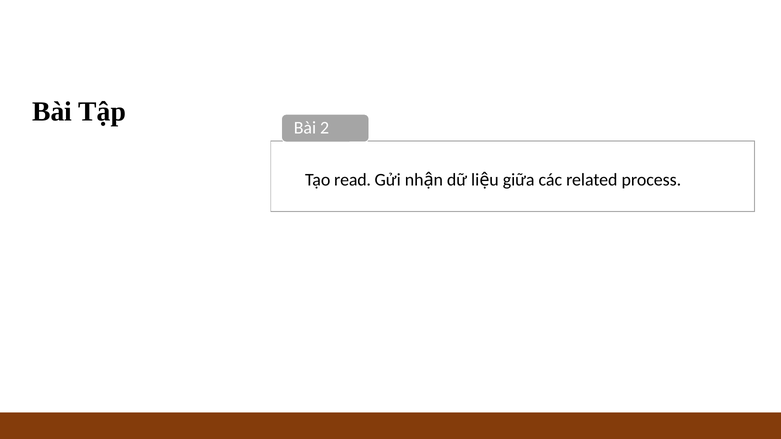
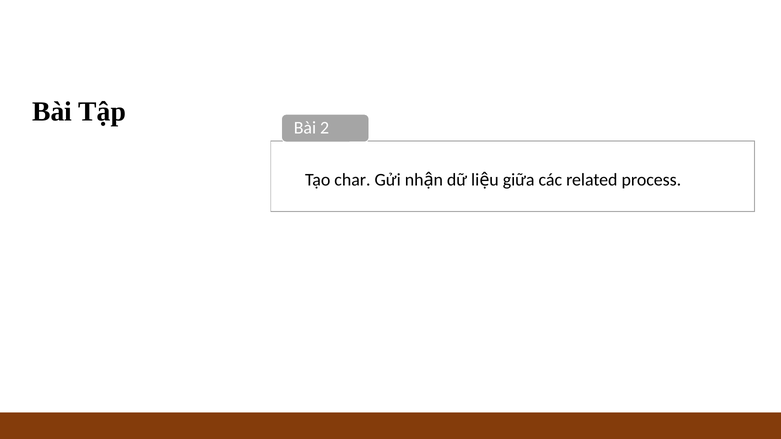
read: read -> char (352, 180)
